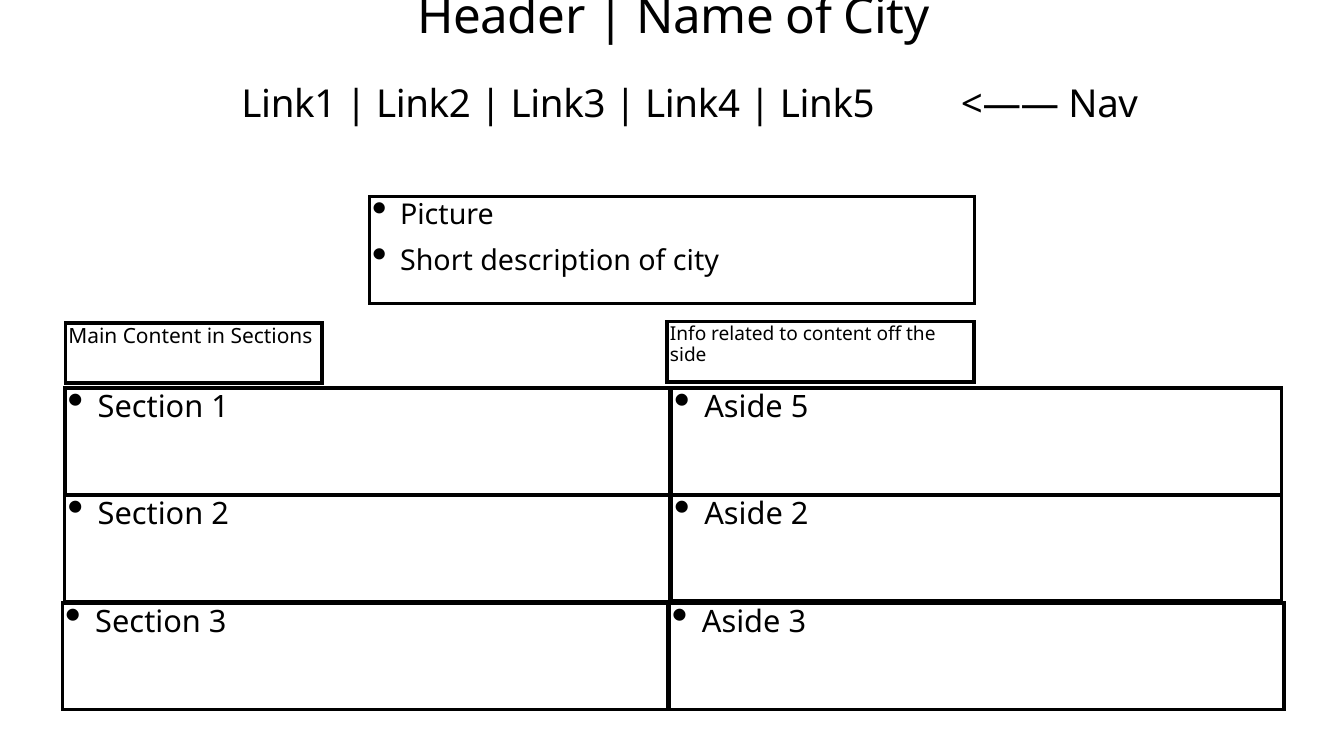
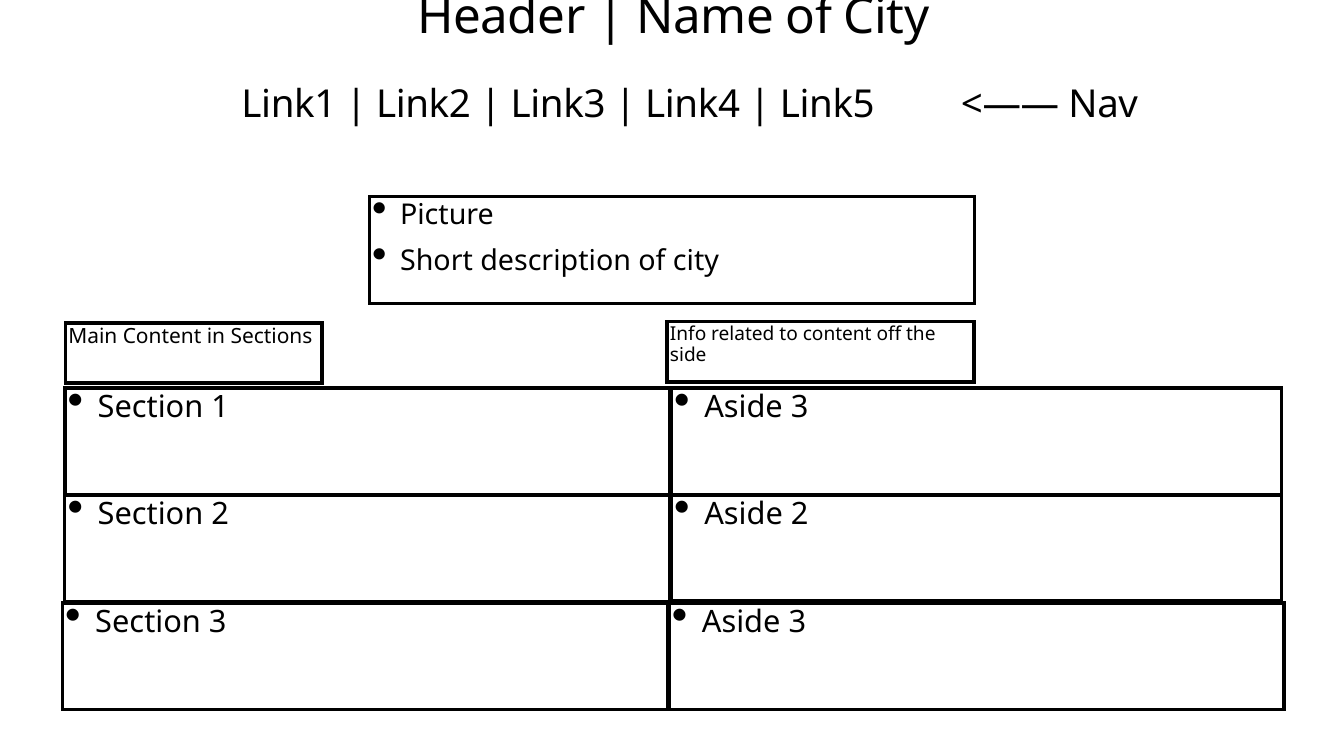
5: 5 -> 3 (800, 407)
